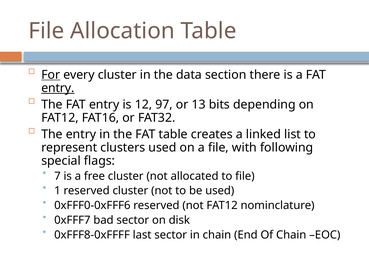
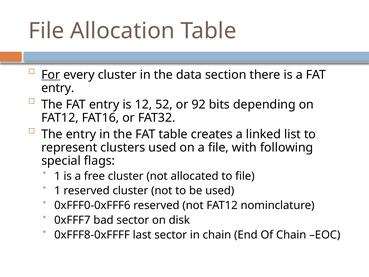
entry underline: present -> none (58, 88)
97: 97 -> 52 (164, 104)
13: 13 -> 92 (199, 104)
7: 7 -> 1 (57, 176)
